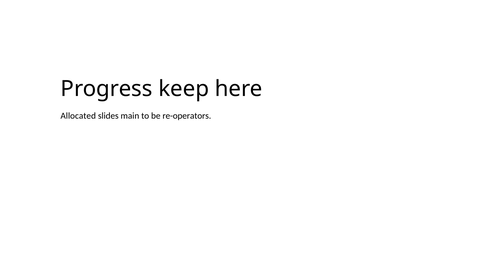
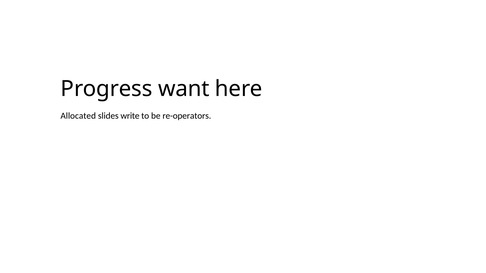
keep: keep -> want (184, 89)
main: main -> write (130, 116)
